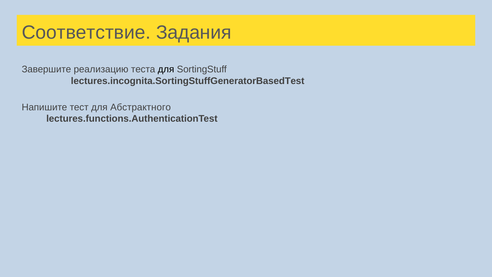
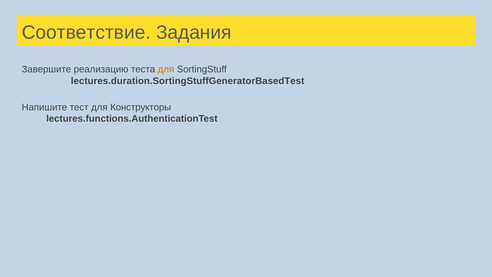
для colour: black -> orange (166, 69)
lectures.incognita.SortingStuffGeneratorBasedTest: lectures.incognita.SortingStuffGeneratorBasedTest -> lectures.duration.SortingStuffGeneratorBasedTest (188, 81)
Абстрактного: Абстрактного -> Конструкторы (141, 107)
